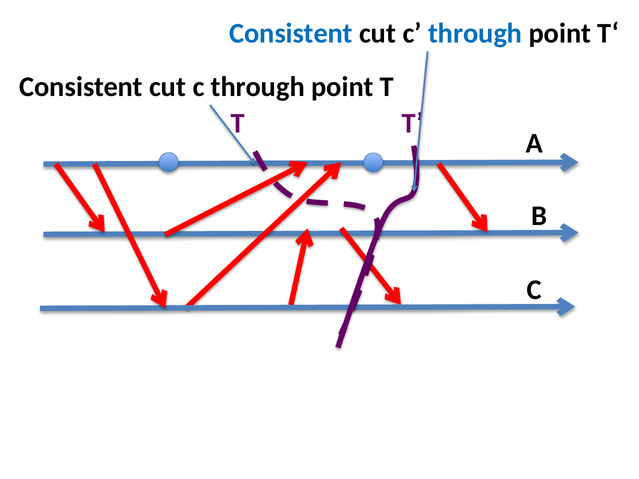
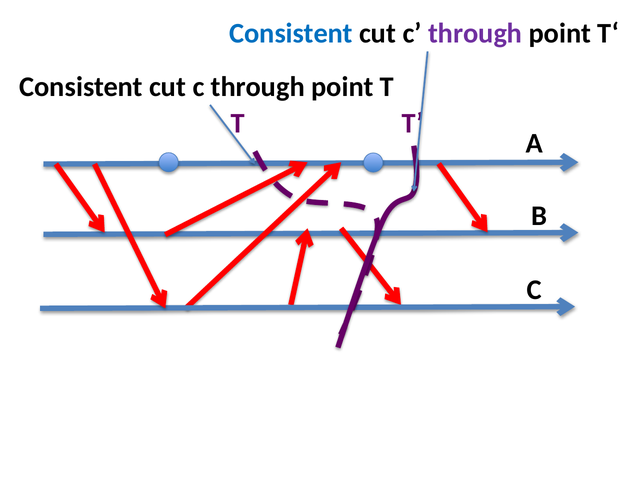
through colour: blue -> purple (475, 33)
